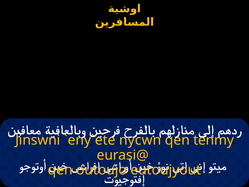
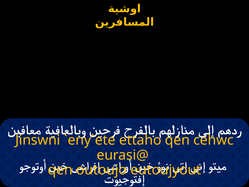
nycwn: nycwn -> ettaho (140, 140)
tenmy: tenmy -> cehwc (214, 140)
